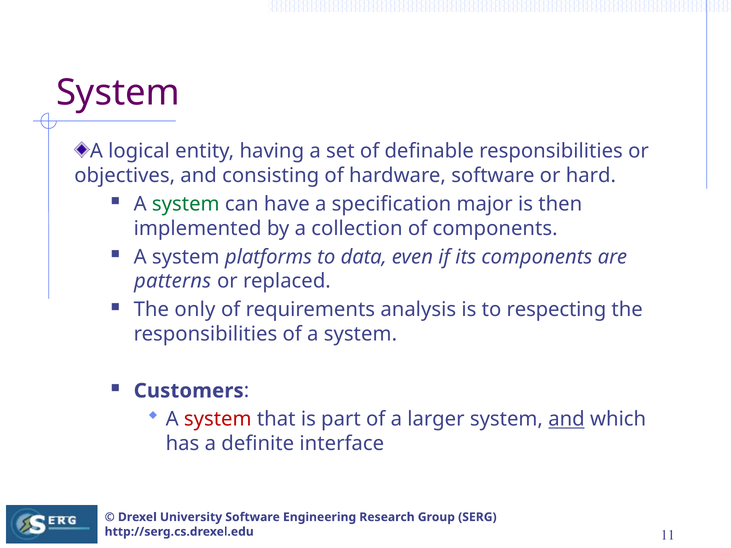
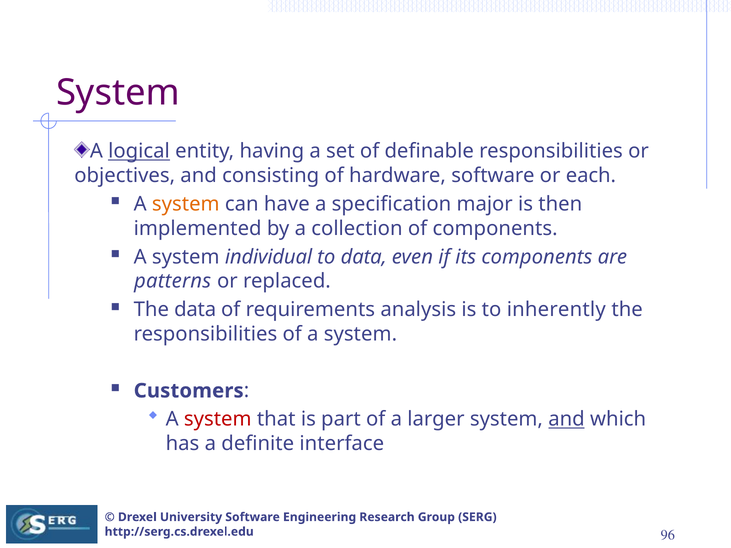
logical underline: none -> present (139, 151)
hard: hard -> each (591, 176)
system colour: green -> orange (186, 204)
platforms: platforms -> individual (269, 257)
The only: only -> data (195, 310)
respecting: respecting -> inherently (556, 310)
11: 11 -> 96 (668, 535)
